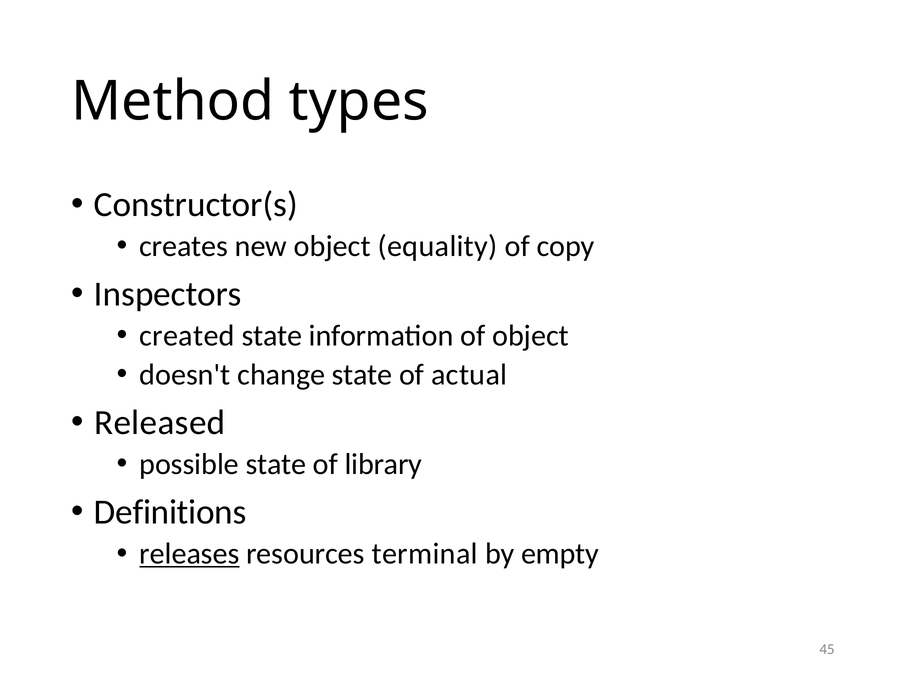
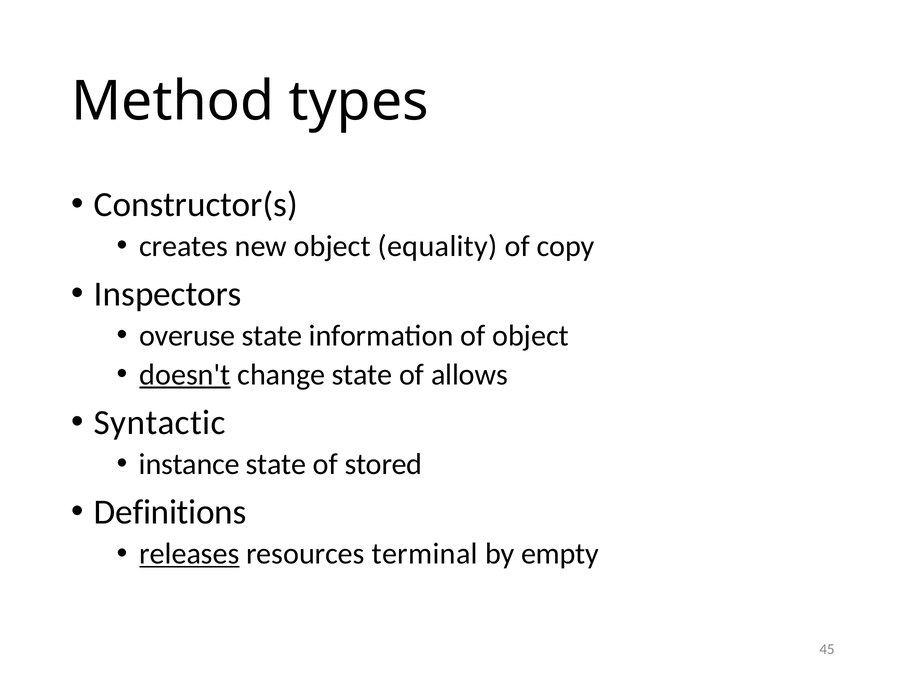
created: created -> overuse (187, 335)
doesn't underline: none -> present (185, 374)
actual: actual -> allows (469, 374)
Released: Released -> Syntactic (160, 422)
possible: possible -> instance (189, 464)
library: library -> stored (383, 464)
